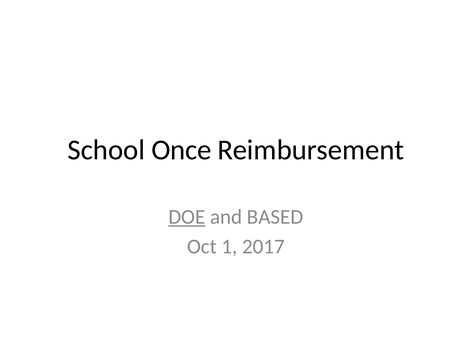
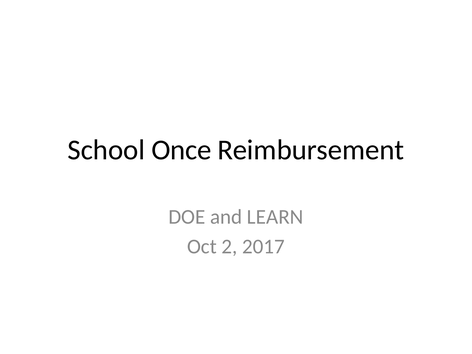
DOE underline: present -> none (187, 217)
BASED: BASED -> LEARN (275, 217)
1: 1 -> 2 (230, 246)
